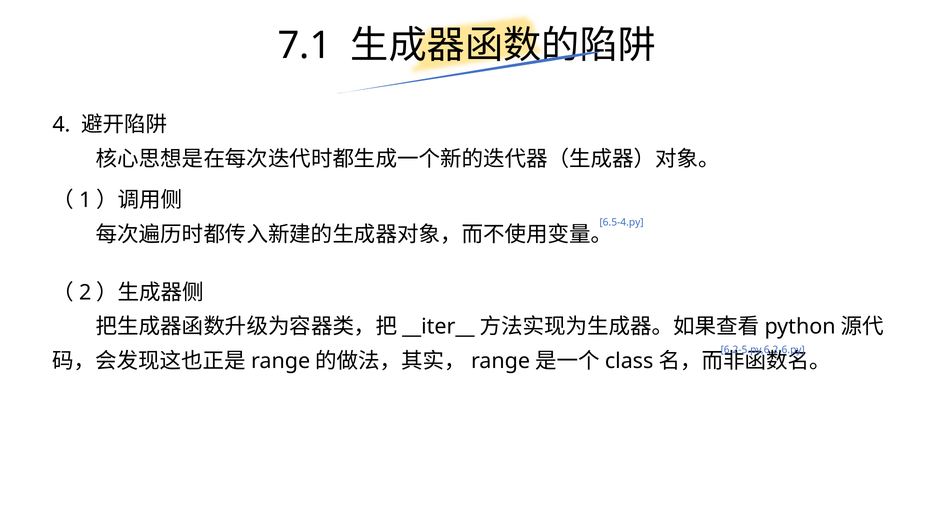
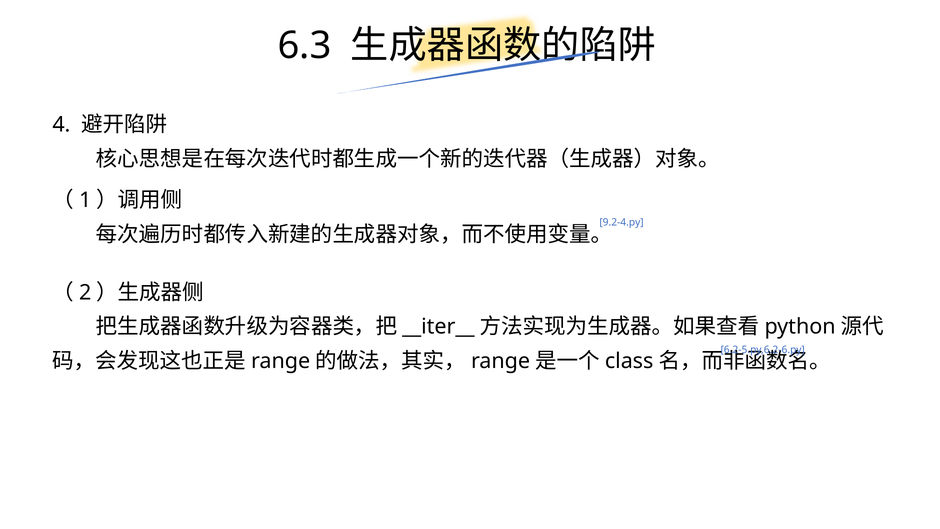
7.1: 7.1 -> 6.3 (304, 46)
6.5-4.py: 6.5-4.py -> 9.2-4.py (622, 222)
